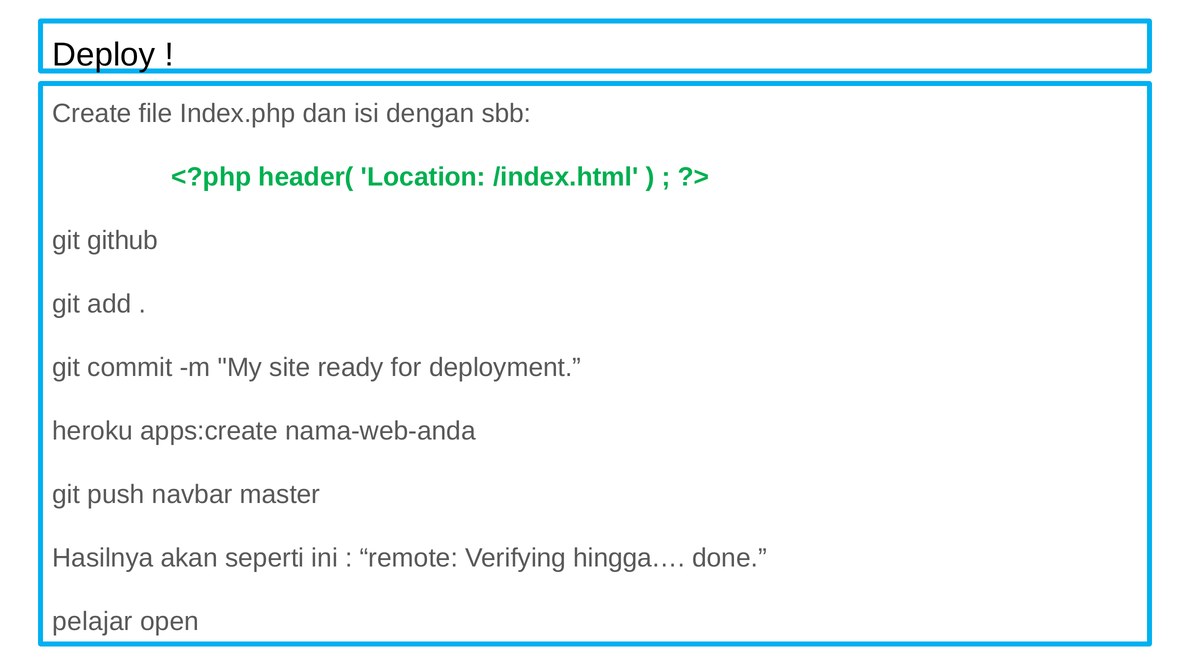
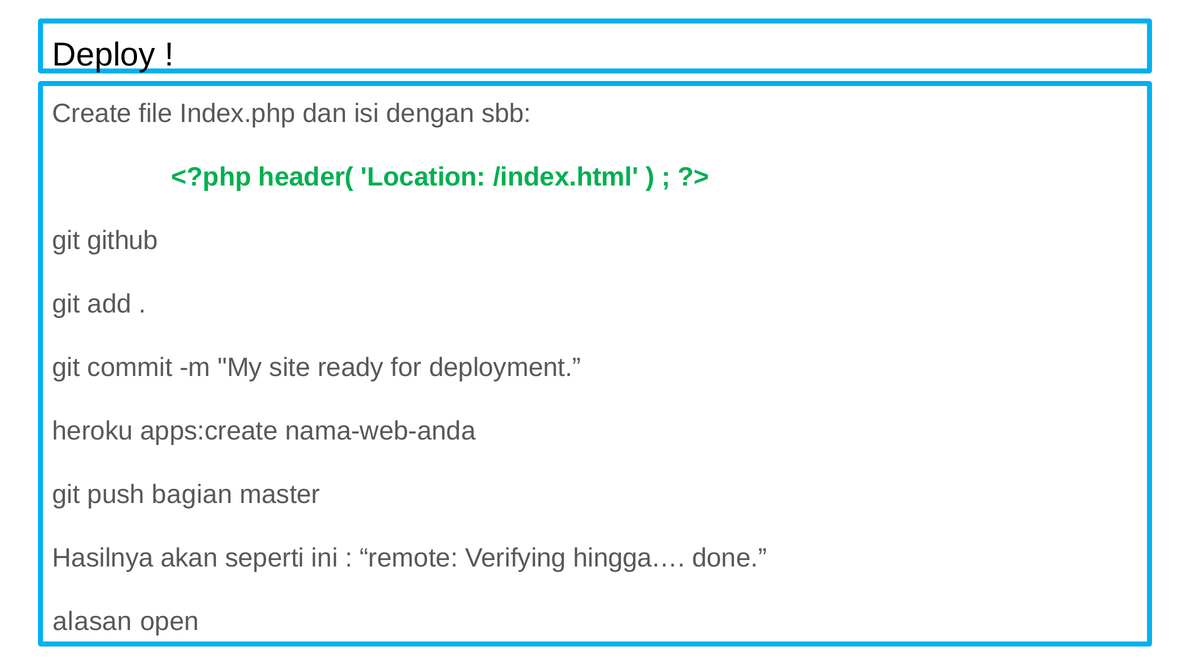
navbar: navbar -> bagian (192, 494)
pelajar: pelajar -> alasan (93, 621)
